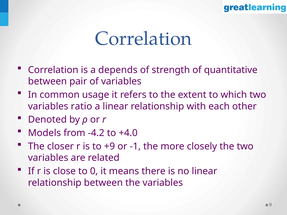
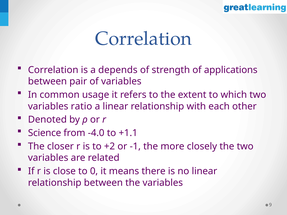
quantitative: quantitative -> applications (231, 70)
Models: Models -> Science (45, 133)
-4.2: -4.2 -> -4.0 (96, 133)
+4.0: +4.0 -> +1.1 (128, 133)
+9: +9 -> +2 (110, 147)
